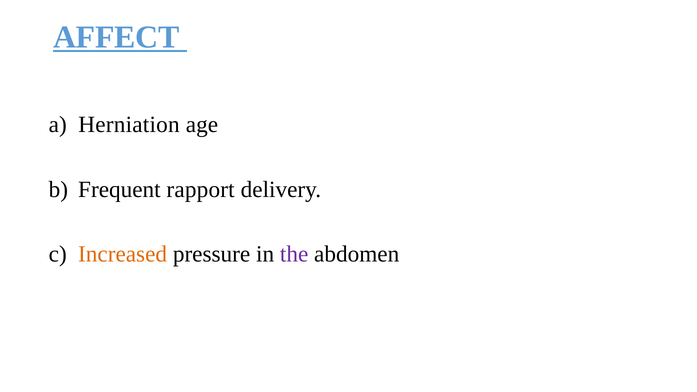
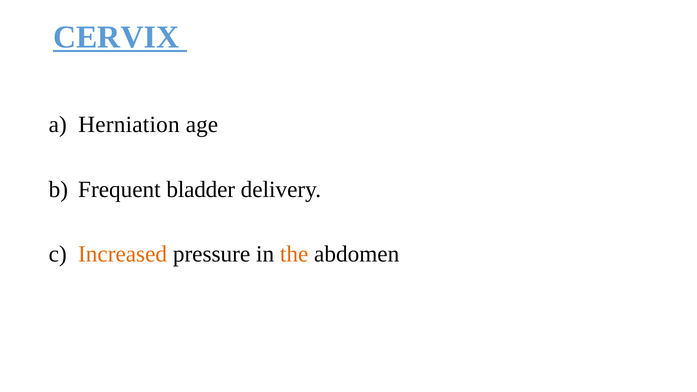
AFFECT: AFFECT -> CERVIX (116, 37)
rapport: rapport -> bladder (201, 189)
the colour: purple -> orange (294, 254)
